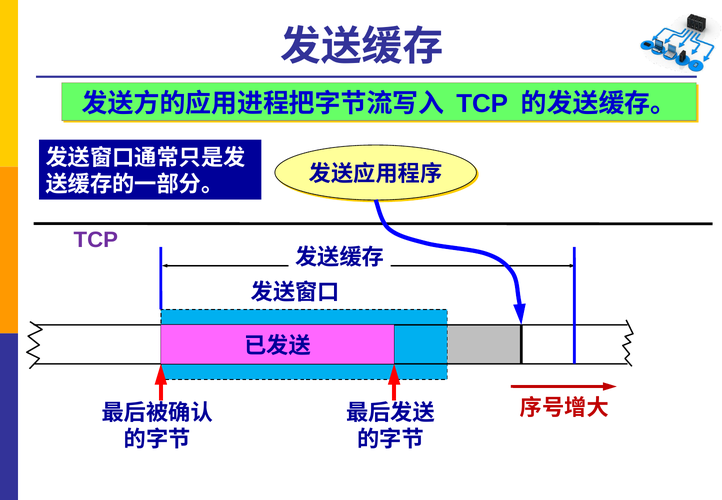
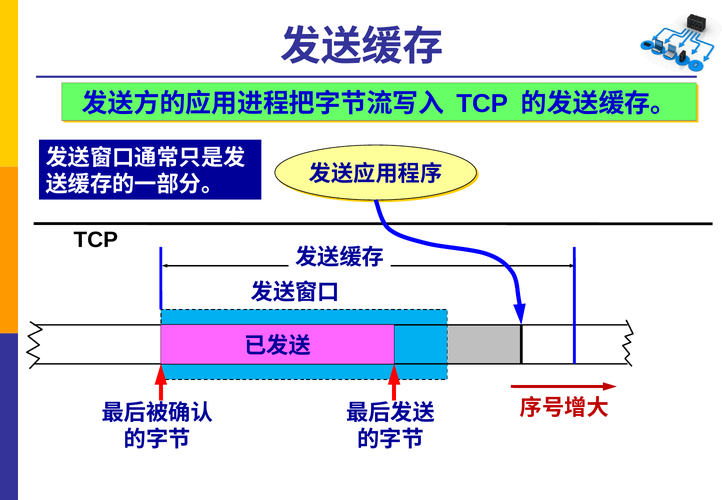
TCP colour: purple -> black (96, 240)
